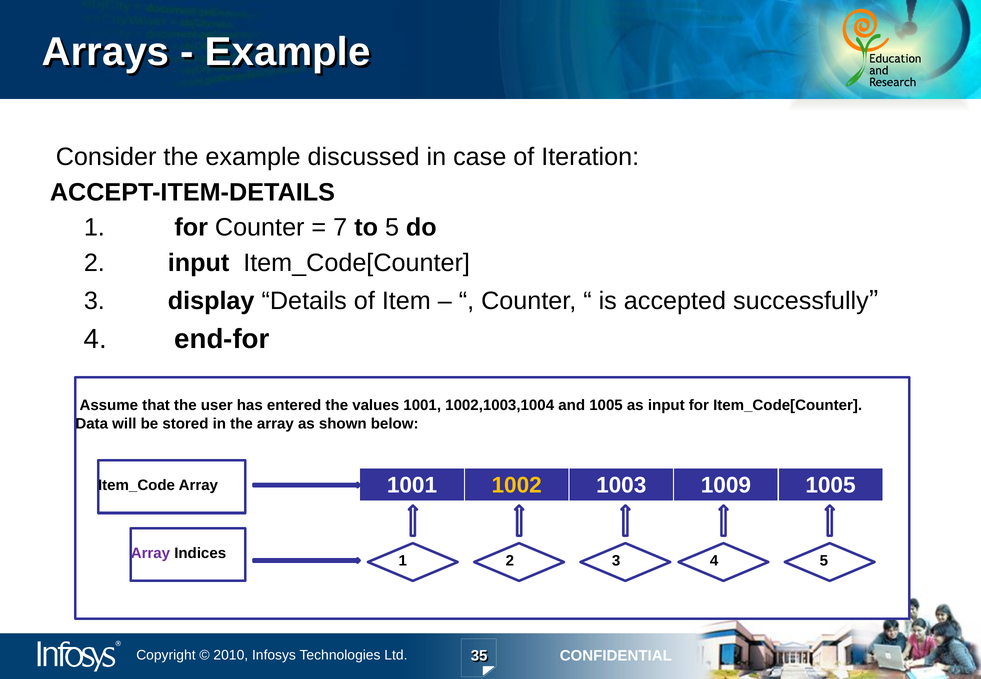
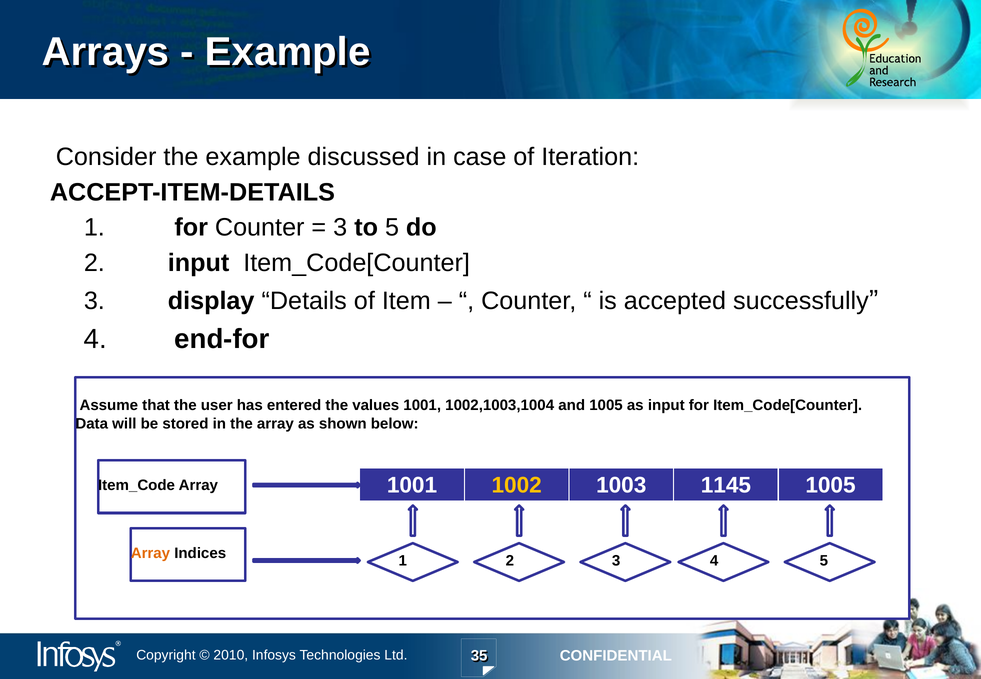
7: 7 -> 3 (340, 228)
1009: 1009 -> 1145 (726, 485)
Array colour: purple -> orange (150, 553)
